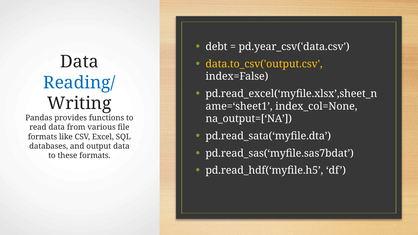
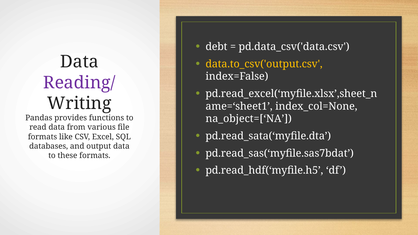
pd.year_csv('data.csv: pd.year_csv('data.csv -> pd.data_csv('data.csv (294, 47)
Reading/ colour: blue -> purple (79, 83)
na_output=[‘NA: na_output=[‘NA -> na_object=[‘NA (249, 119)
